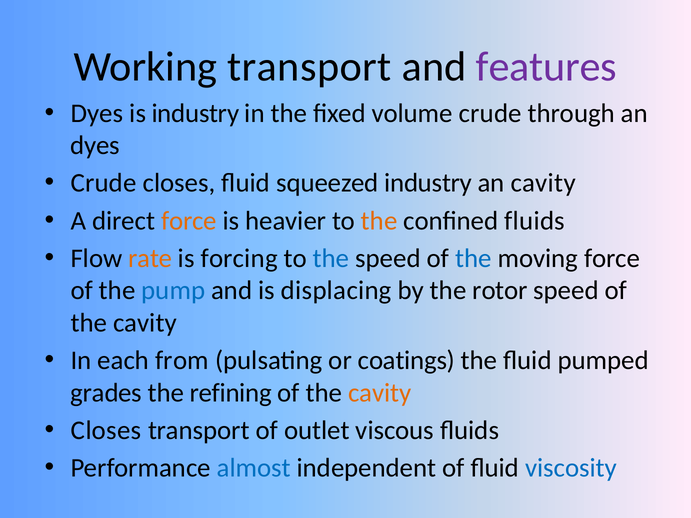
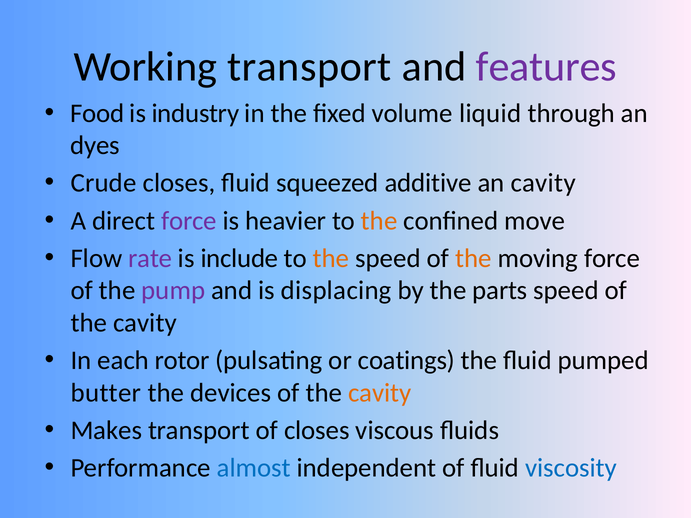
Dyes: Dyes -> Food (97, 113)
volume crude: crude -> liquid (490, 113)
squeezed industry: industry -> additive (428, 183)
force colour: orange -> purple (189, 221)
confined fluids: fluids -> move (535, 221)
rate colour: orange -> purple (150, 258)
forcing: forcing -> include (239, 258)
the colour: blue -> orange (331, 258)
the colour: blue -> orange (473, 258)
pump colour: blue -> purple (173, 291)
rotor: rotor -> parts (500, 291)
from: from -> rotor (182, 361)
grades: grades -> butter (106, 393)
refining: refining -> devices (231, 393)
Closes: Closes -> Makes (106, 431)
of outlet: outlet -> closes (317, 431)
